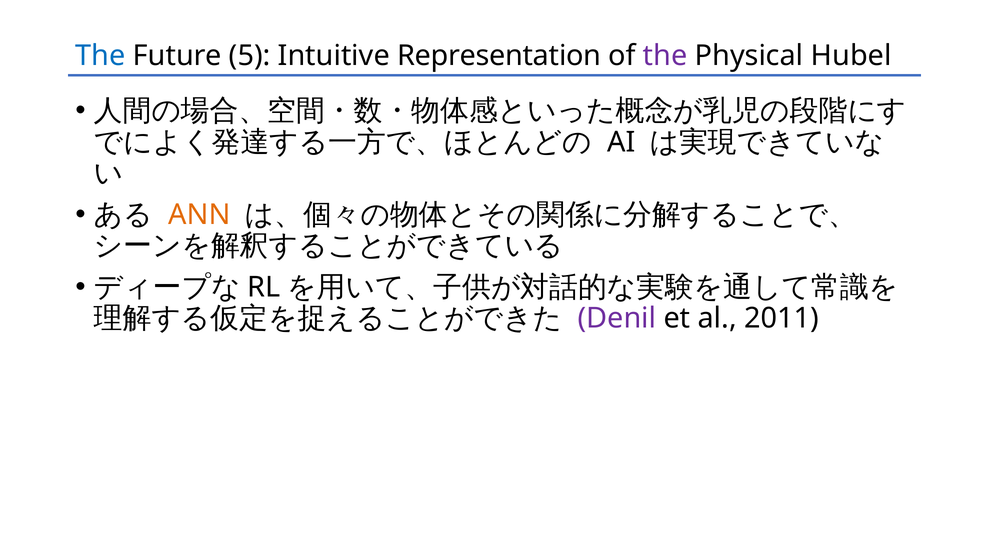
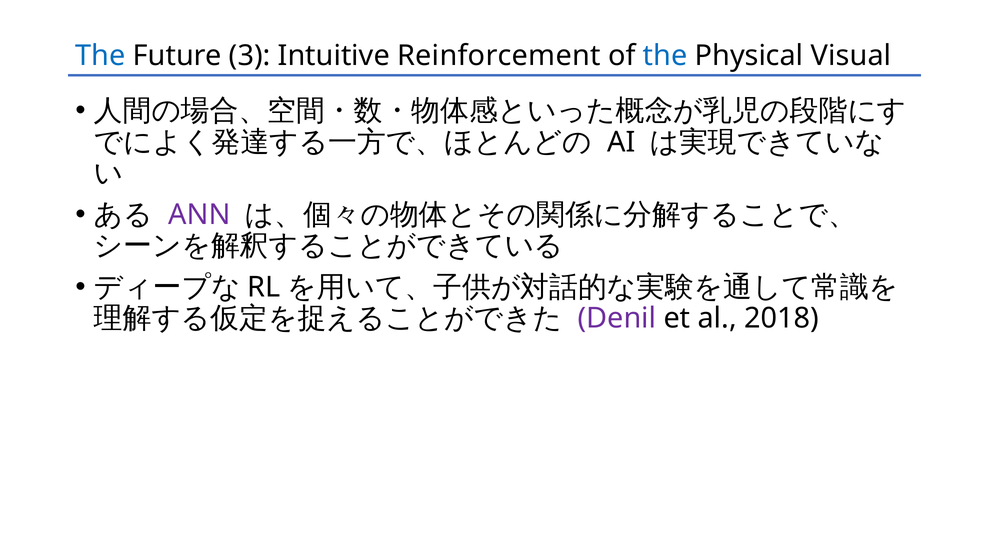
5: 5 -> 3 (250, 56)
Representation: Representation -> Reinforcement (499, 56)
the colour: purple -> blue (665, 56)
Hubel: Hubel -> Visual (851, 56)
ANN colour: orange -> purple (199, 215)
2011: 2011 -> 2018 (782, 319)
